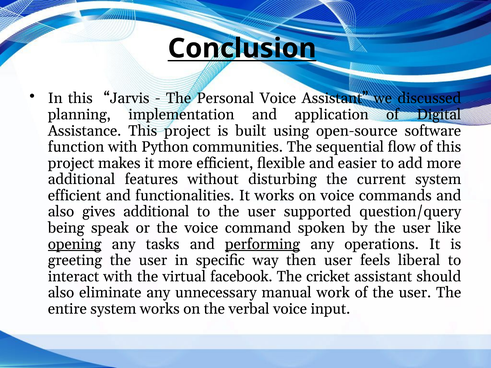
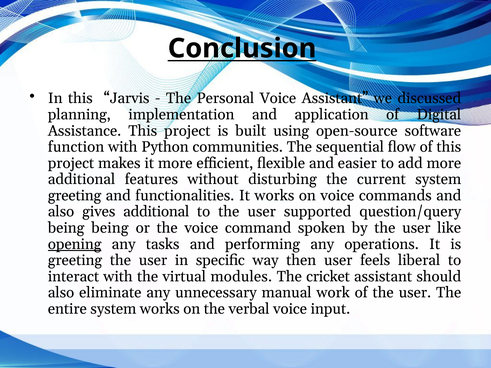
efficient: efficient -> greeting (75, 196)
being speak: speak -> being (110, 228)
performing underline: present -> none (263, 244)
facebook: facebook -> modules (241, 277)
